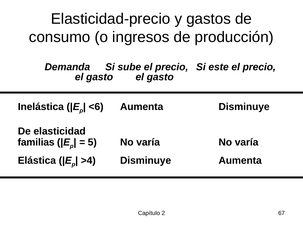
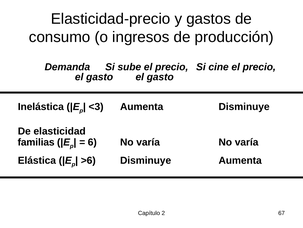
este: este -> cine (219, 67)
<6: <6 -> <3 (96, 106)
5: 5 -> 6 (92, 142)
>4: >4 -> >6 (88, 160)
